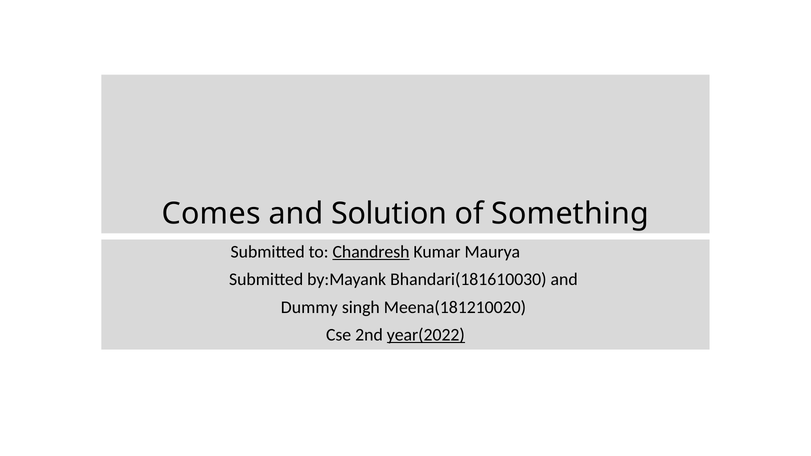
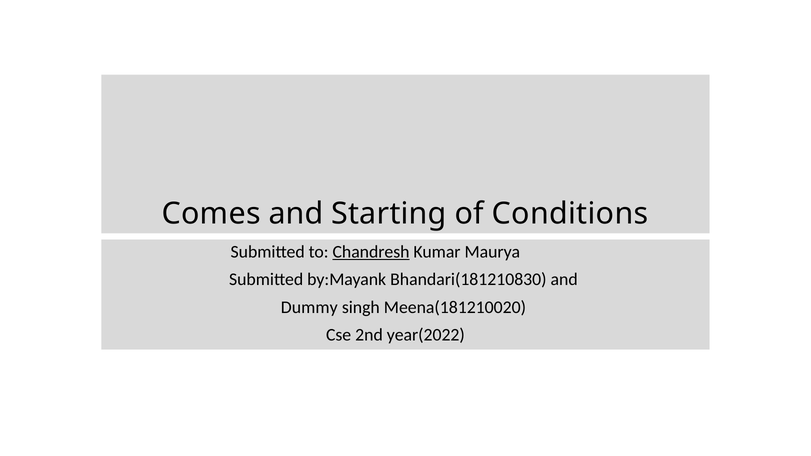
Solution: Solution -> Starting (389, 214)
Something: Something -> Conditions (570, 214)
Bhandari(181610030: Bhandari(181610030 -> Bhandari(181210830 (468, 280)
year(2022 underline: present -> none (426, 335)
